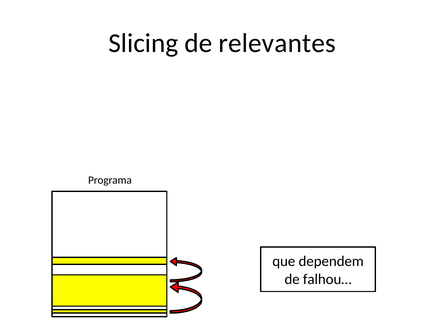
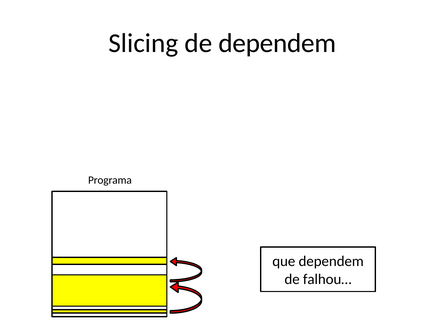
de relevantes: relevantes -> dependem (277, 43)
